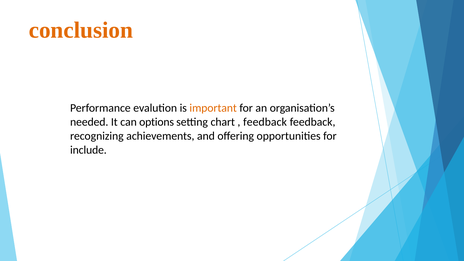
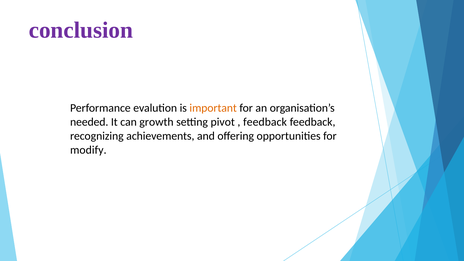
conclusion colour: orange -> purple (81, 30)
options: options -> growth (156, 122)
chart: chart -> pivot (223, 122)
include: include -> modify (88, 150)
